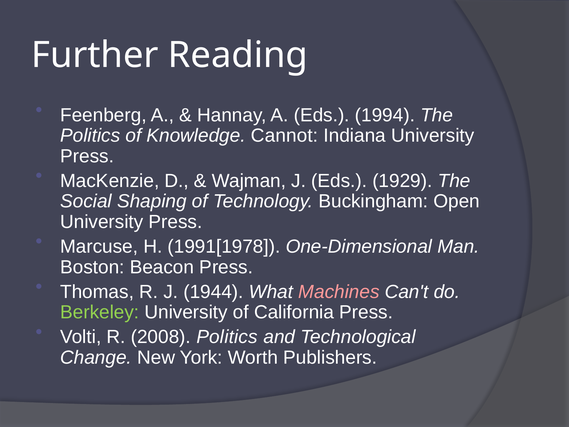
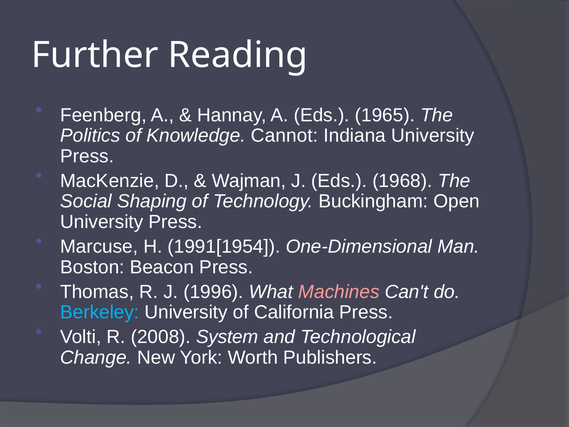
1994: 1994 -> 1965 (385, 115)
1929: 1929 -> 1968 (402, 181)
1991[1978: 1991[1978 -> 1991[1954 (224, 246)
1944: 1944 -> 1996 (213, 292)
Berkeley colour: light green -> light blue (100, 312)
2008 Politics: Politics -> System (227, 337)
